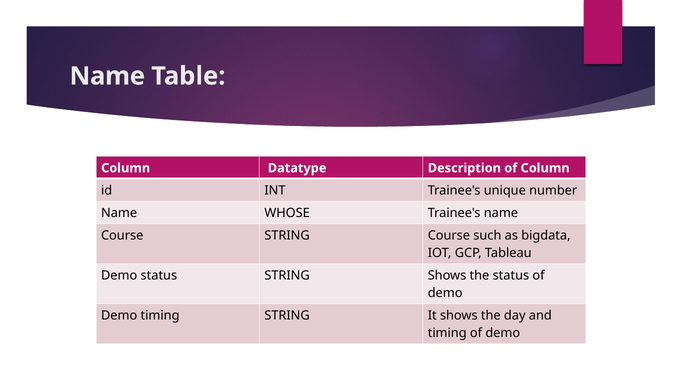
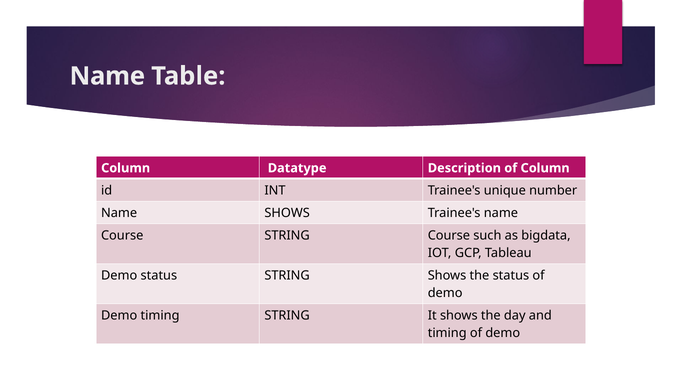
Name WHOSE: WHOSE -> SHOWS (287, 213)
